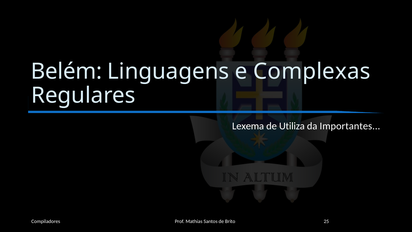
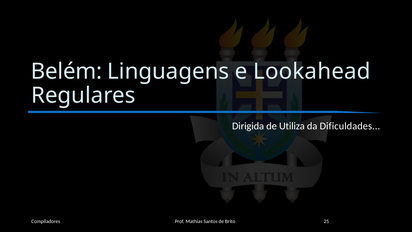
Complexas: Complexas -> Lookahead (312, 71)
Lexema: Lexema -> Dirigida (248, 126)
Importantes: Importantes -> Dificuldades (350, 126)
